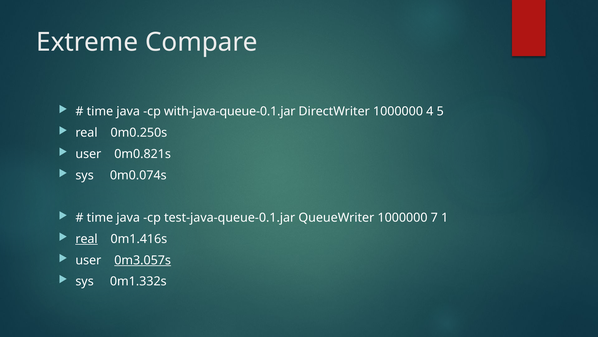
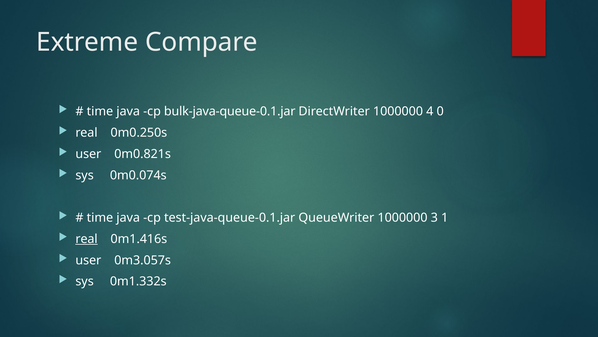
with-java-queue-0.1.jar: with-java-queue-0.1.jar -> bulk-java-queue-0.1.jar (230, 111)
5: 5 -> 0 (440, 111)
7: 7 -> 3 (434, 217)
0m3.057s underline: present -> none (143, 260)
